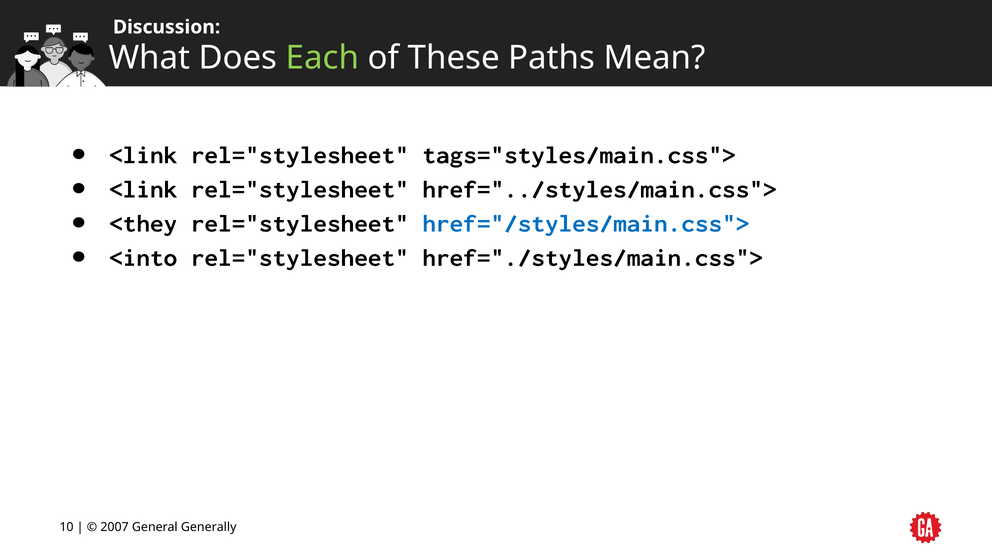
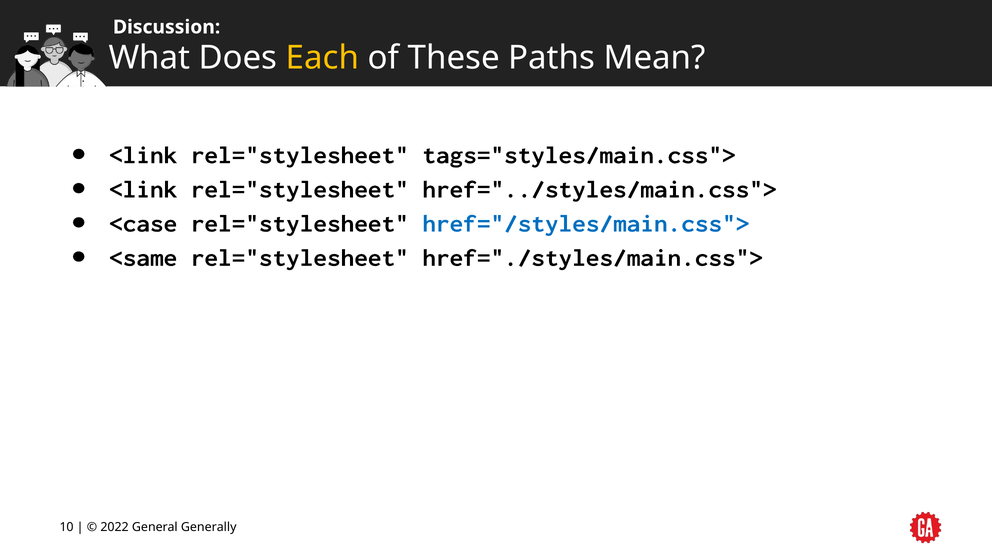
Each colour: light green -> yellow (323, 58)
<they: <they -> <case (143, 223)
<into: <into -> <same (143, 258)
2007: 2007 -> 2022 (115, 527)
